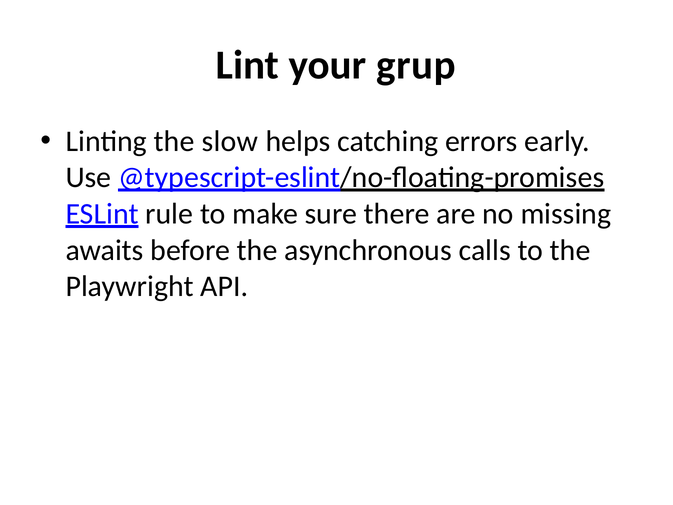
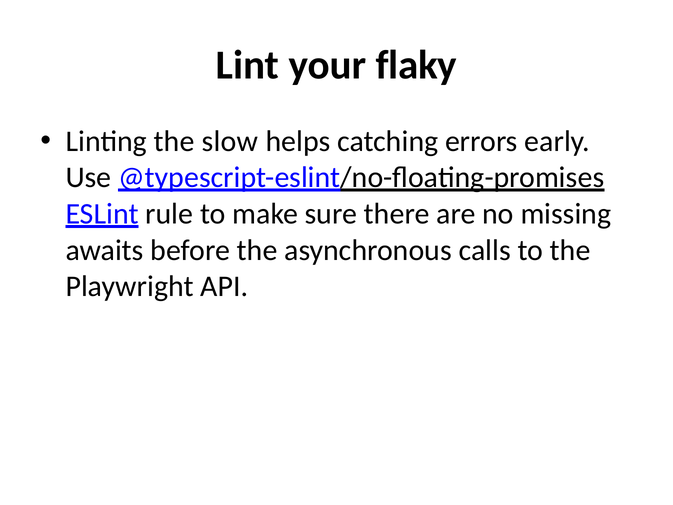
grup: grup -> flaky (416, 65)
